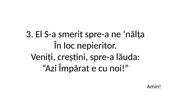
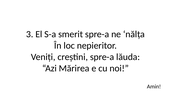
Împărat: Împărat -> Mărirea (74, 68)
